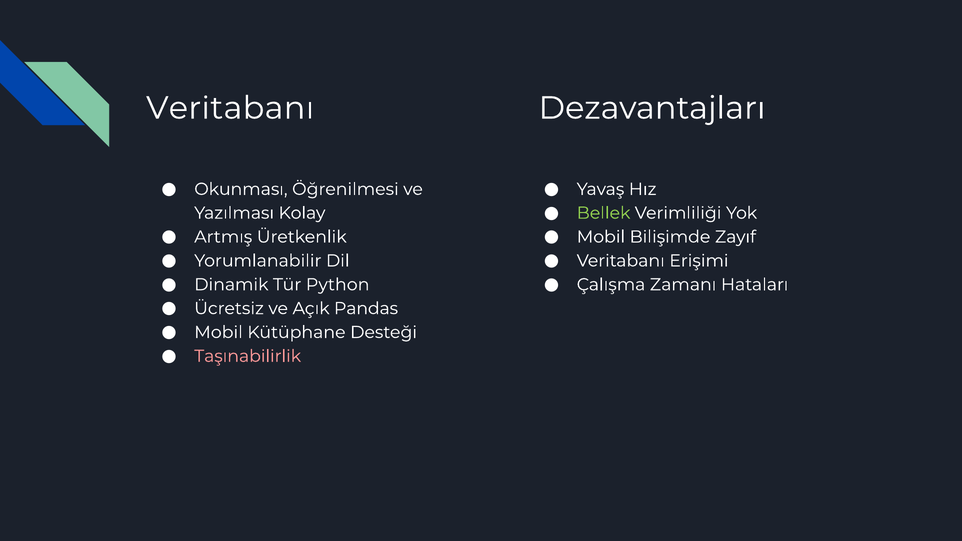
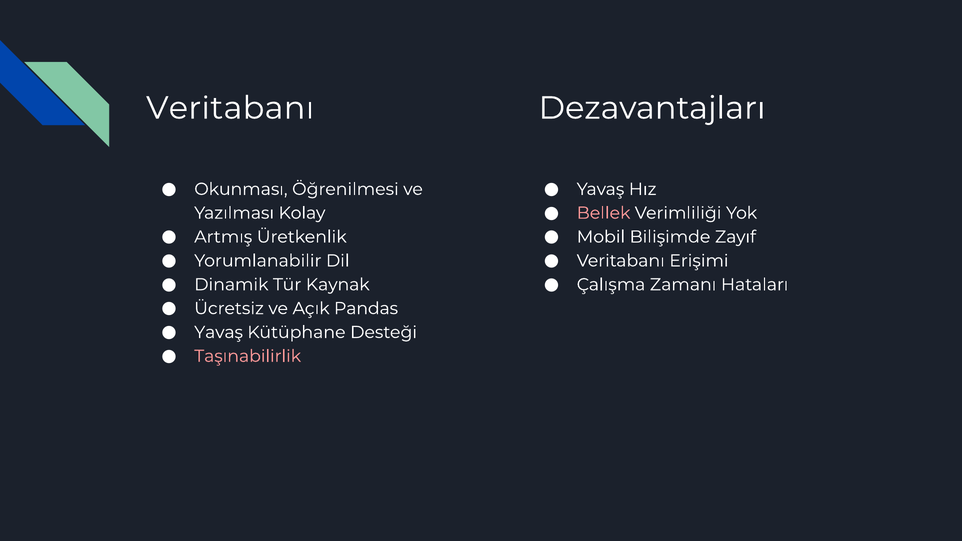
Bellek colour: light green -> pink (604, 213)
Python: Python -> Kaynak (338, 285)
Mobil: Mobil -> Yavaş (219, 332)
